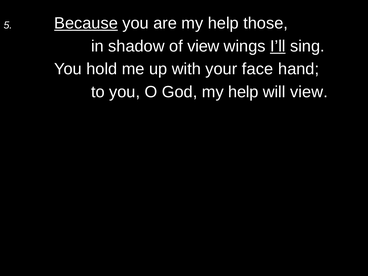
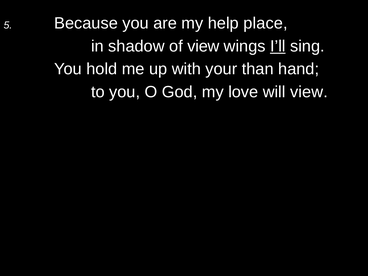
Because underline: present -> none (86, 23)
those: those -> place (266, 23)
face: face -> than (258, 69)
God my help: help -> love (243, 92)
